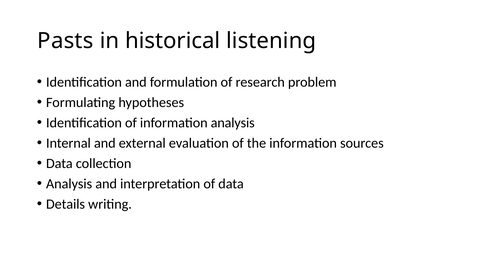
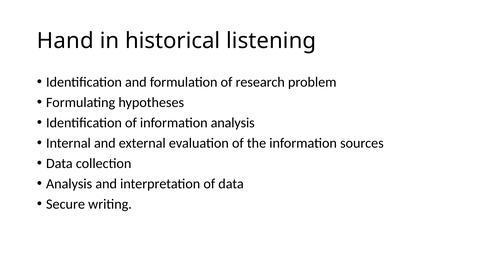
Pasts: Pasts -> Hand (65, 41)
Details: Details -> Secure (66, 204)
